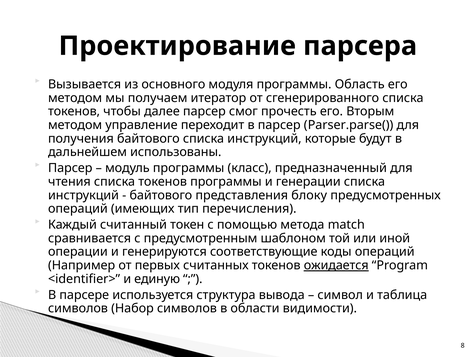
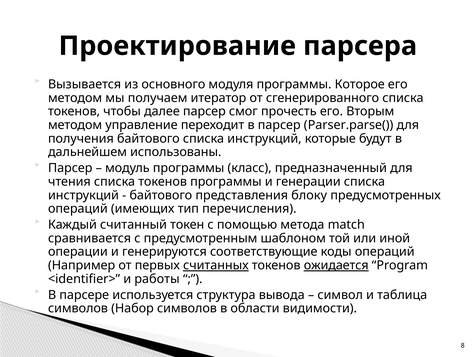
Область: Область -> Которое (360, 84)
считанных underline: none -> present (216, 265)
единую: единую -> работы (157, 279)
